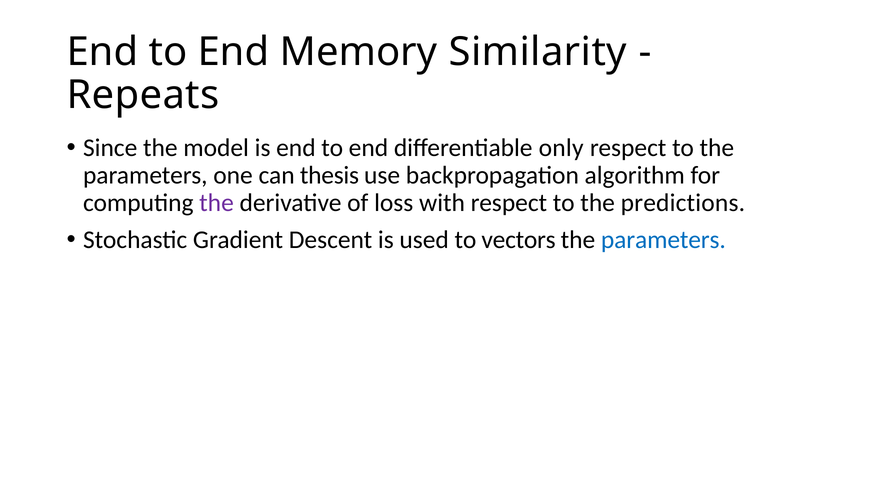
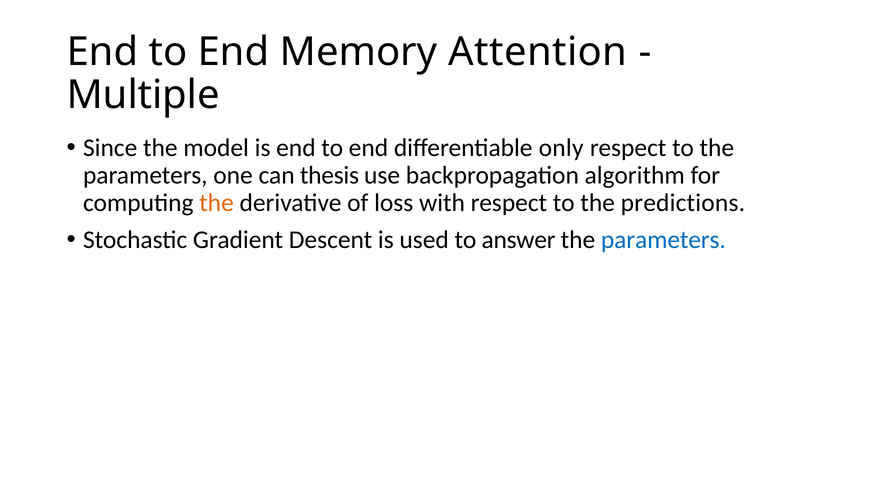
Similarity: Similarity -> Attention (538, 52)
Repeats: Repeats -> Multiple (143, 95)
the colour: purple -> orange (217, 203)
vectors: vectors -> answer (519, 239)
